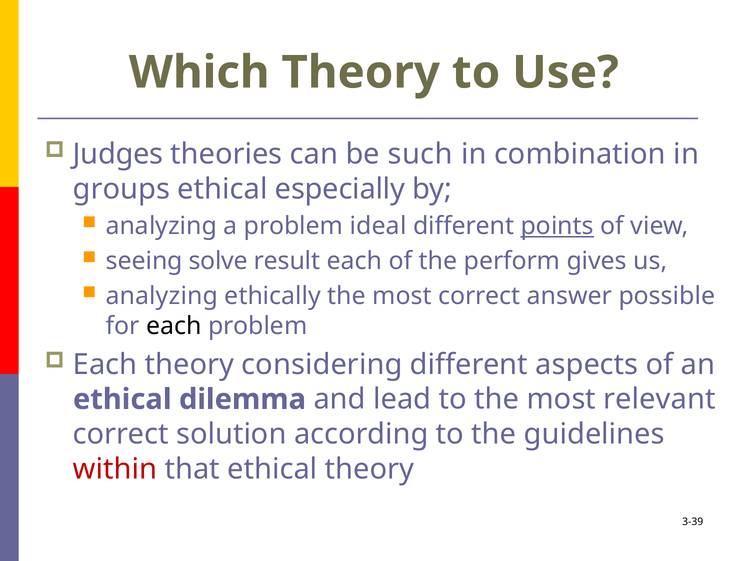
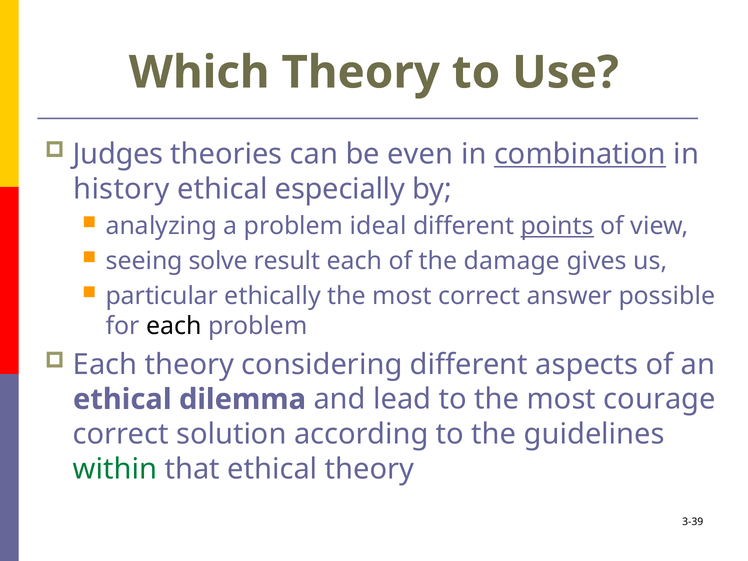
such: such -> even (420, 154)
combination underline: none -> present (580, 154)
groups: groups -> history (121, 189)
perform: perform -> damage (512, 261)
analyzing: analyzing -> particular (162, 296)
relevant: relevant -> courage (660, 399)
within colour: red -> green (115, 469)
